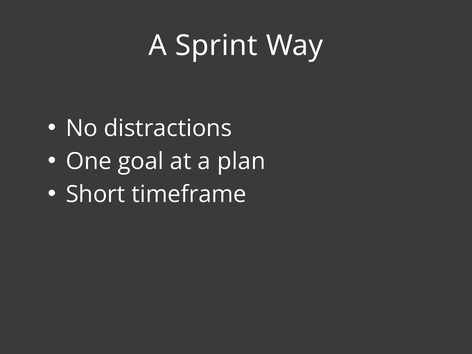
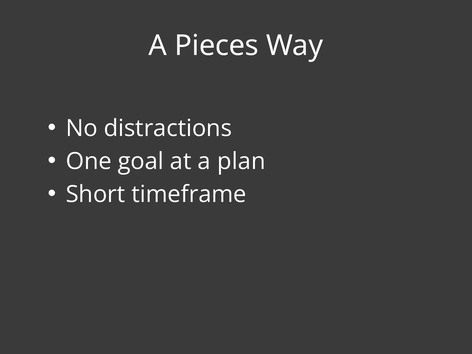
Sprint: Sprint -> Pieces (217, 46)
